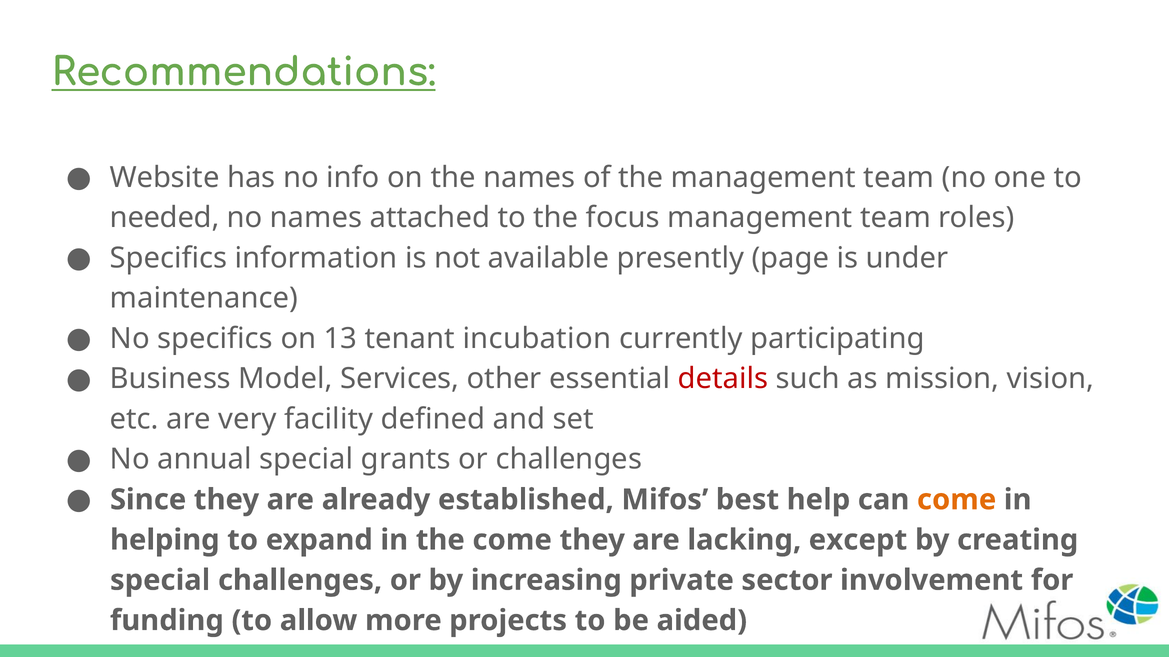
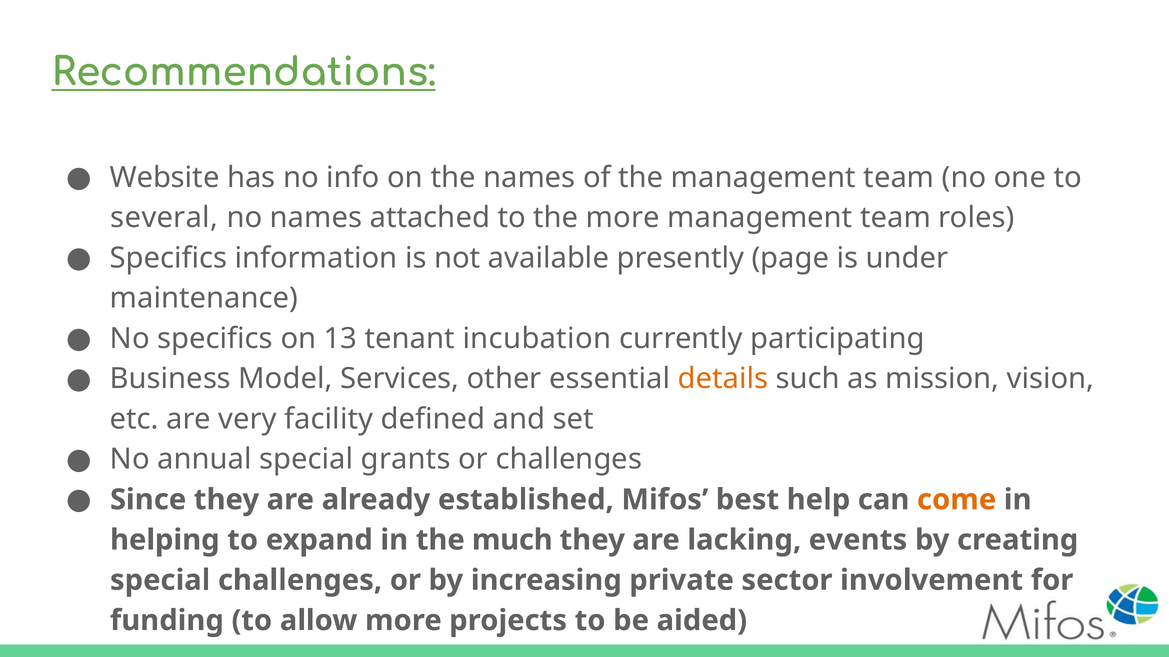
needed: needed -> several (164, 218)
the focus: focus -> more (623, 218)
details colour: red -> orange (723, 379)
the come: come -> much (512, 540)
except: except -> events (858, 540)
